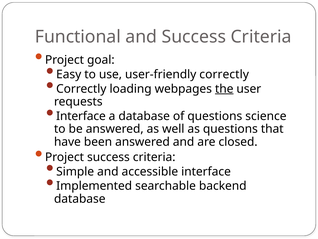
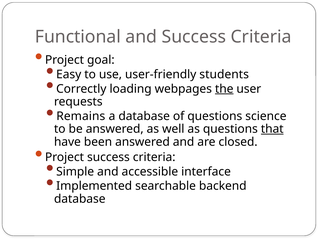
user-friendly correctly: correctly -> students (224, 74)
Interface: Interface -> Remains (81, 116)
that underline: none -> present (272, 129)
